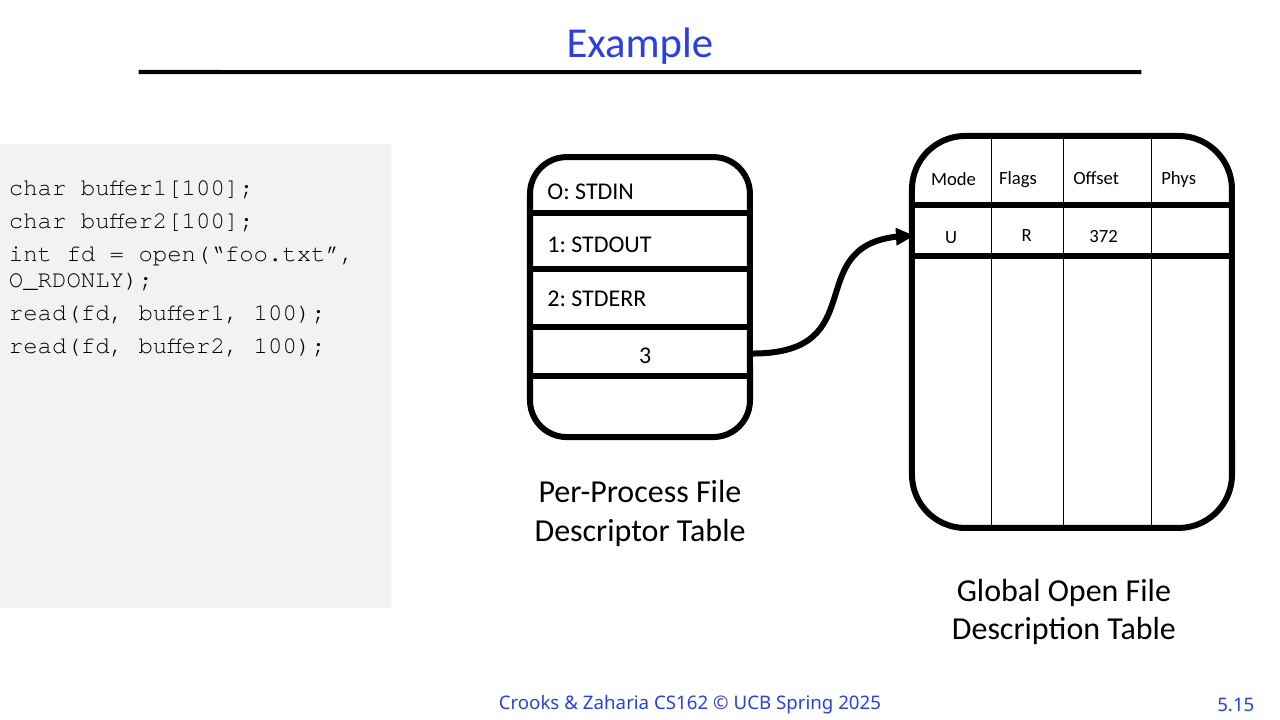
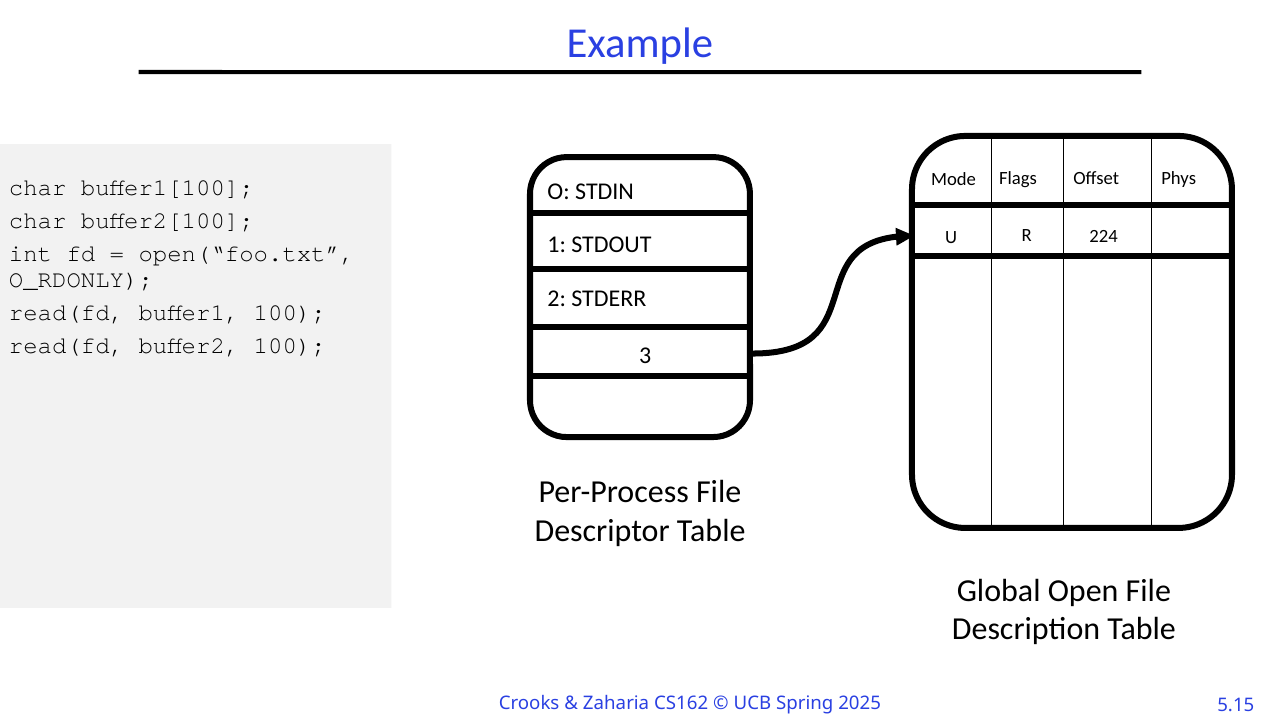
372: 372 -> 224 (1104, 236)
